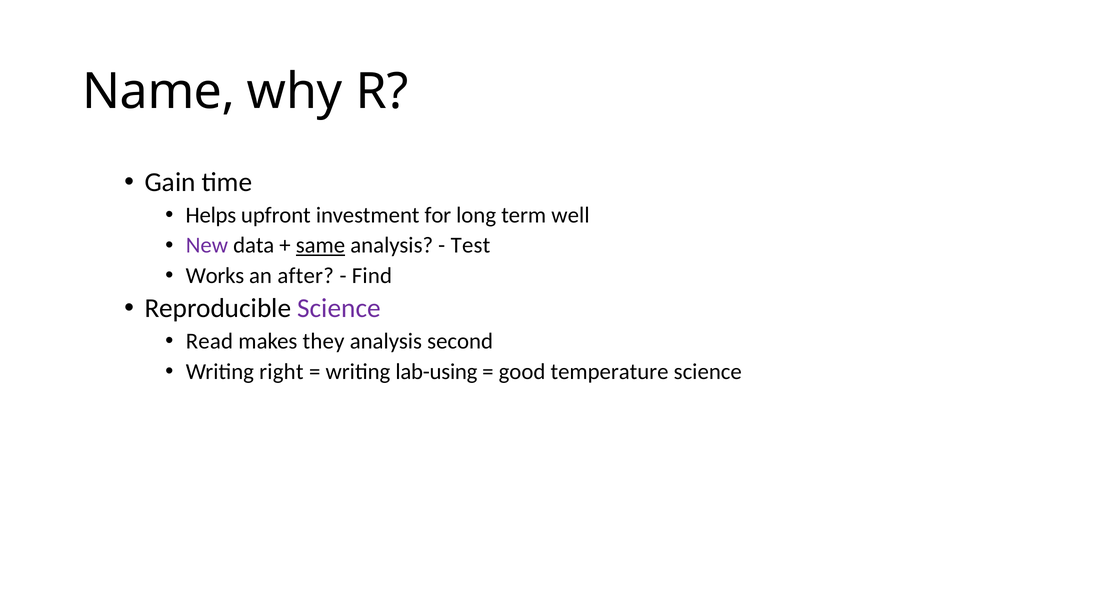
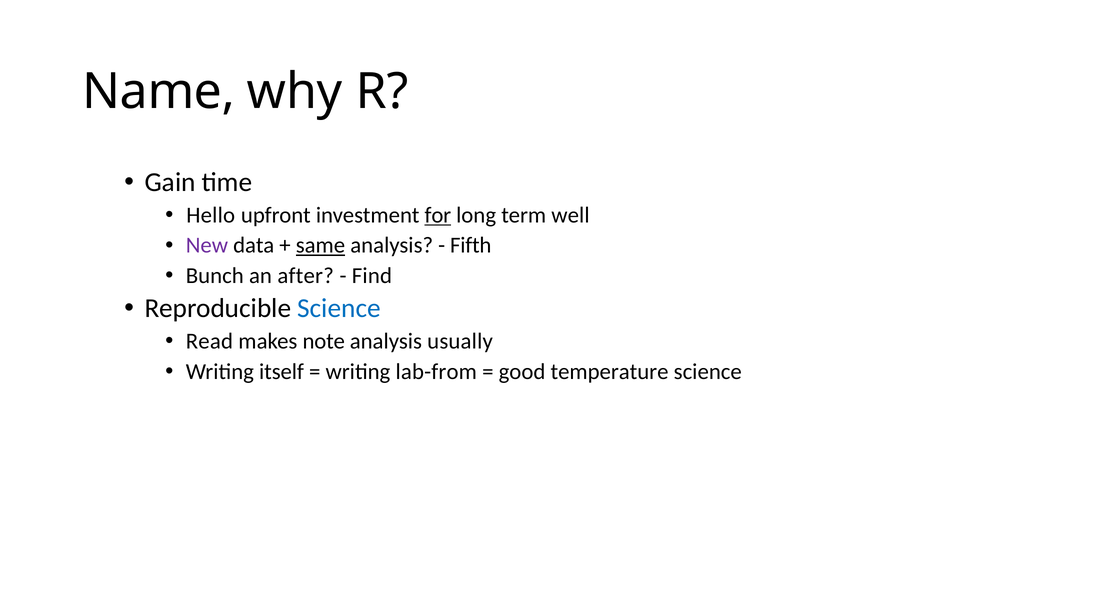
Helps: Helps -> Hello (211, 215)
for underline: none -> present (438, 215)
Test: Test -> Fifth (471, 245)
Works: Works -> Bunch (215, 276)
Science colour: purple -> blue (339, 308)
they: they -> note (324, 341)
second: second -> usually (460, 341)
right: right -> itself (282, 371)
lab-using: lab-using -> lab-from (436, 371)
